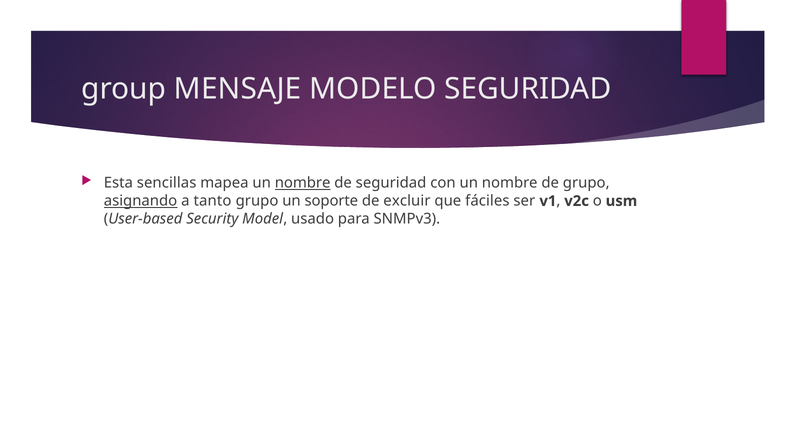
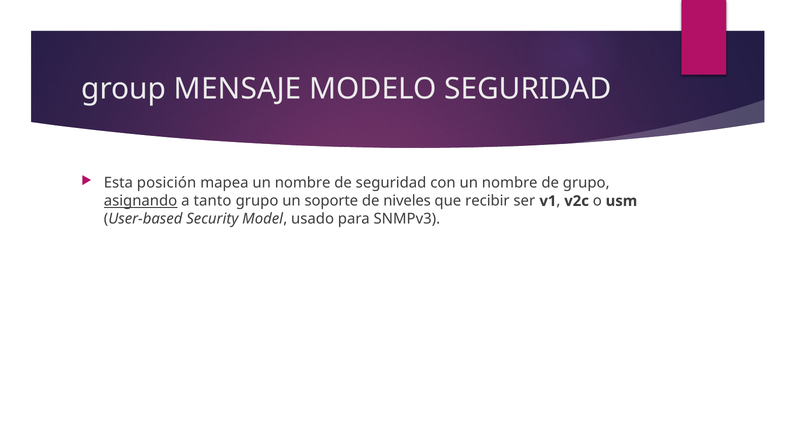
sencillas: sencillas -> posición (167, 183)
nombre underline: present -> none (303, 183)
excluir: excluir -> niveles (407, 201)
fáciles: fáciles -> recibir (487, 201)
